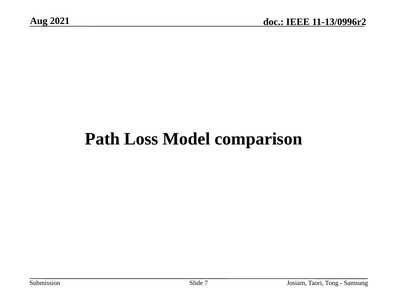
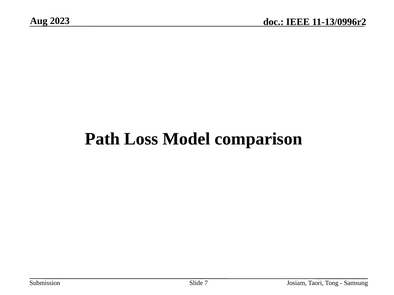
2021: 2021 -> 2023 (60, 21)
